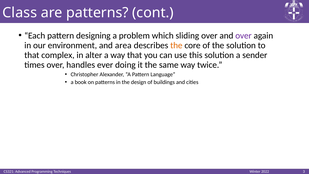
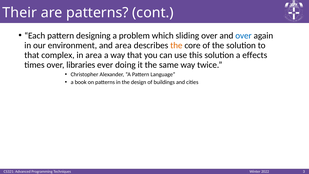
Class: Class -> Their (20, 13)
over colour: purple -> blue (244, 36)
in alter: alter -> area (94, 55)
sender: sender -> effects (255, 55)
handles: handles -> libraries (81, 65)
